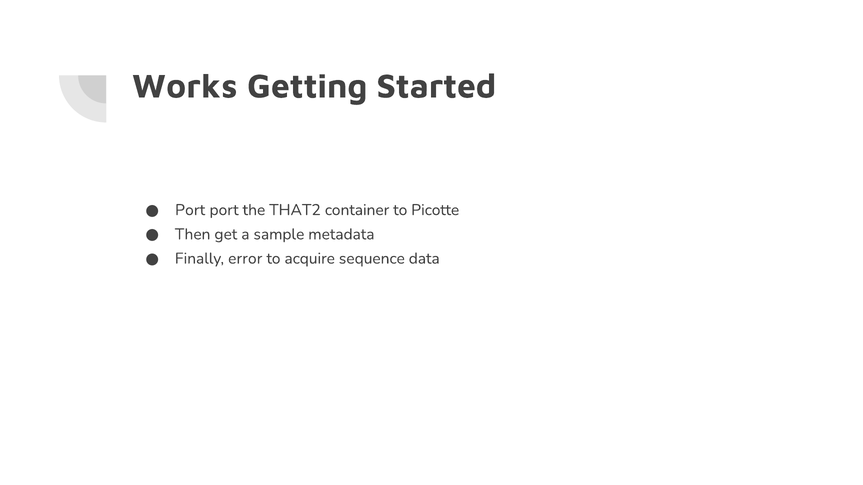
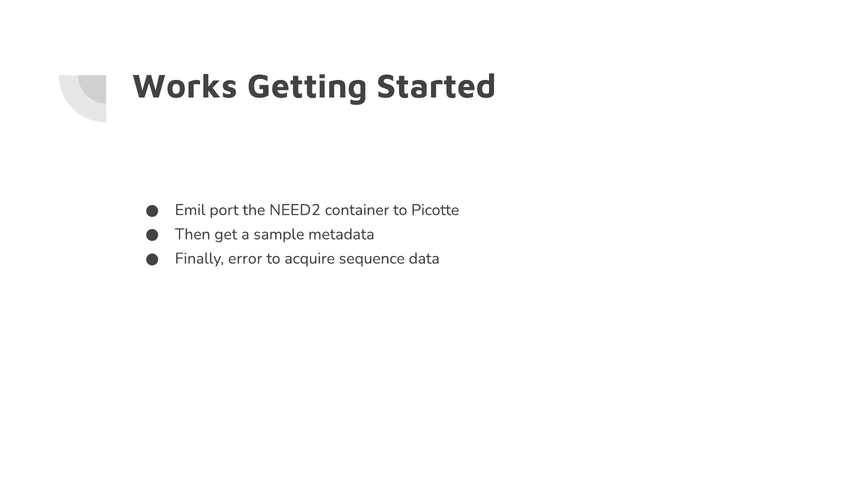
Port: Port -> Emil (190, 210)
THAT2: THAT2 -> NEED2 (295, 210)
